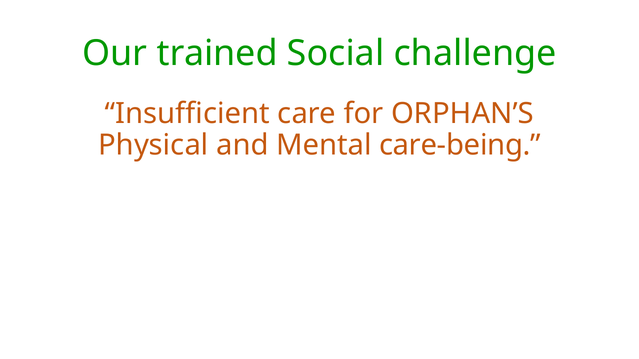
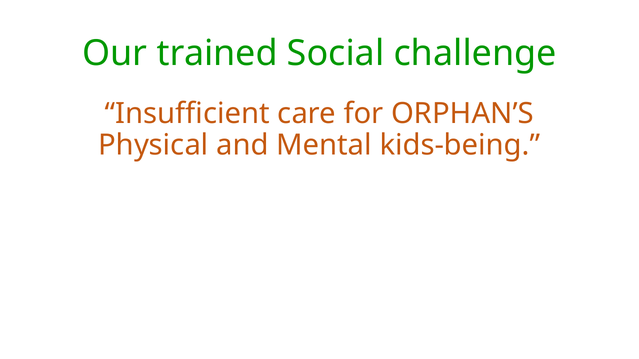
care-being: care-being -> kids-being (460, 145)
